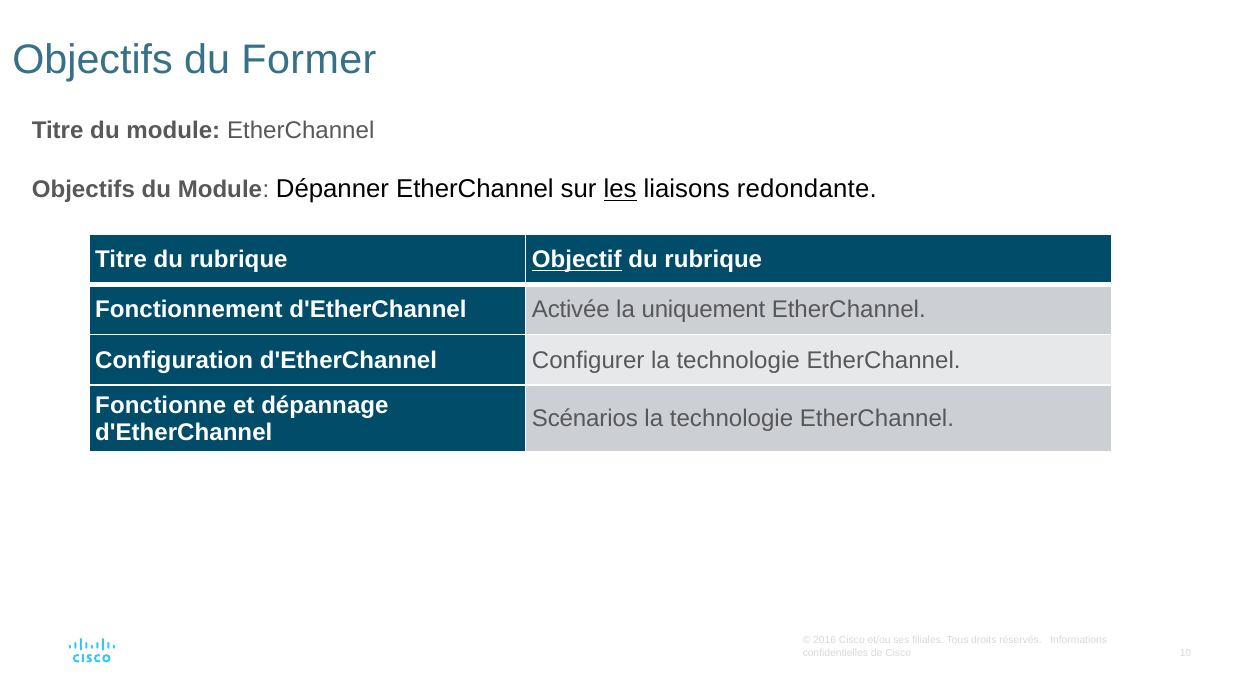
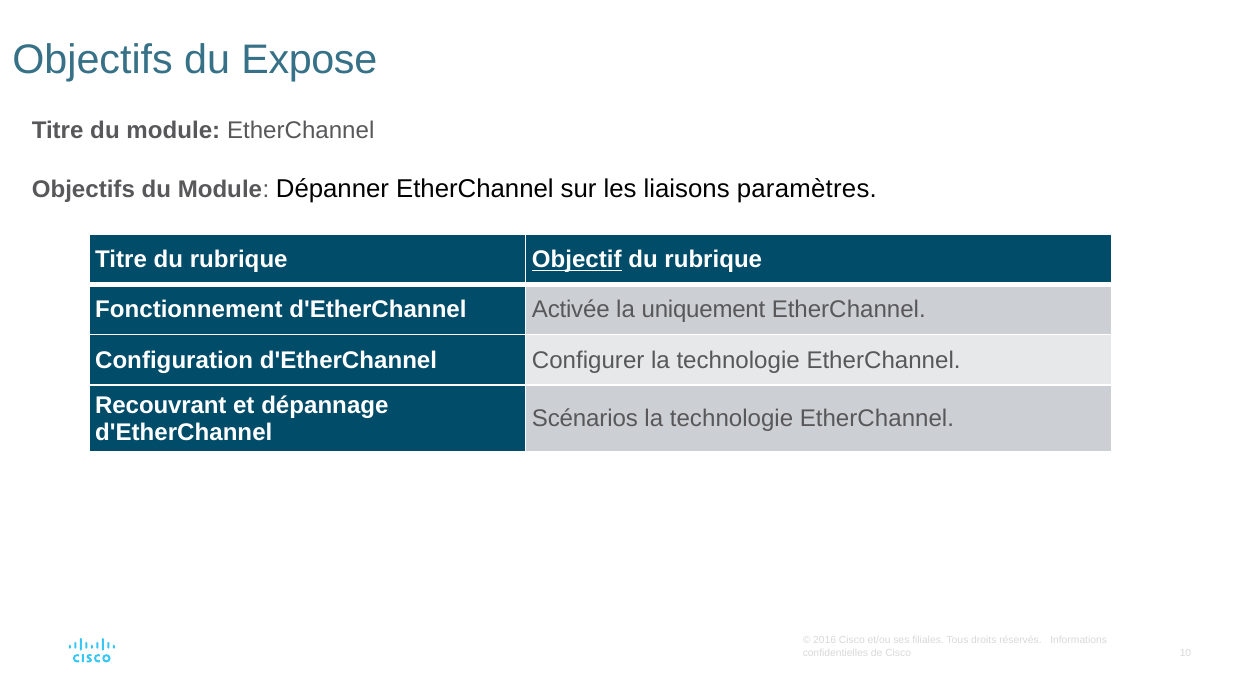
Former: Former -> Expose (309, 60)
les underline: present -> none (620, 189)
redondante: redondante -> paramètres (807, 189)
Fonctionne: Fonctionne -> Recouvrant (161, 406)
